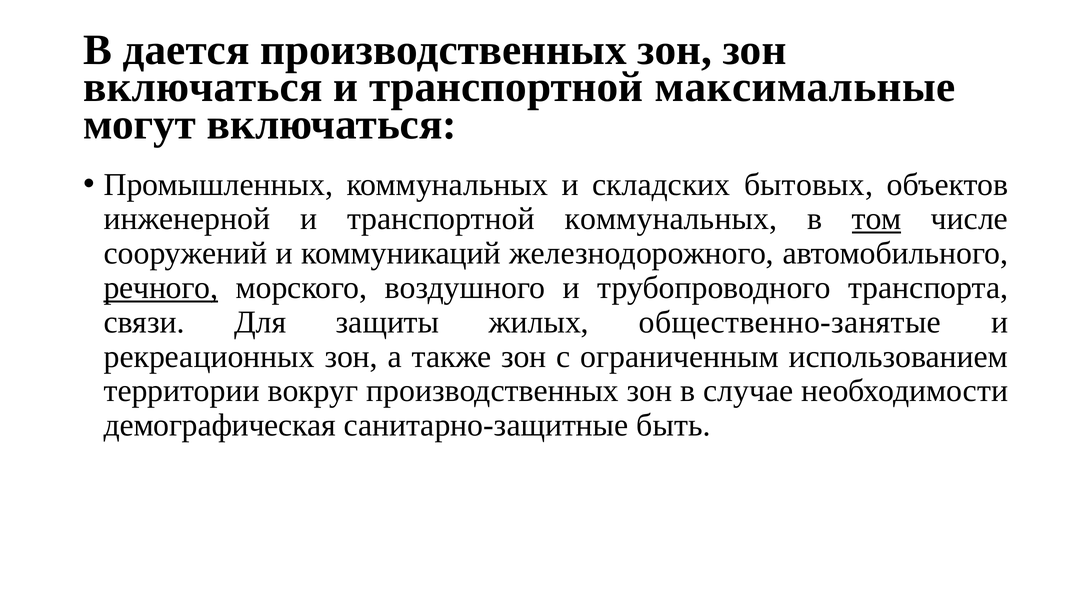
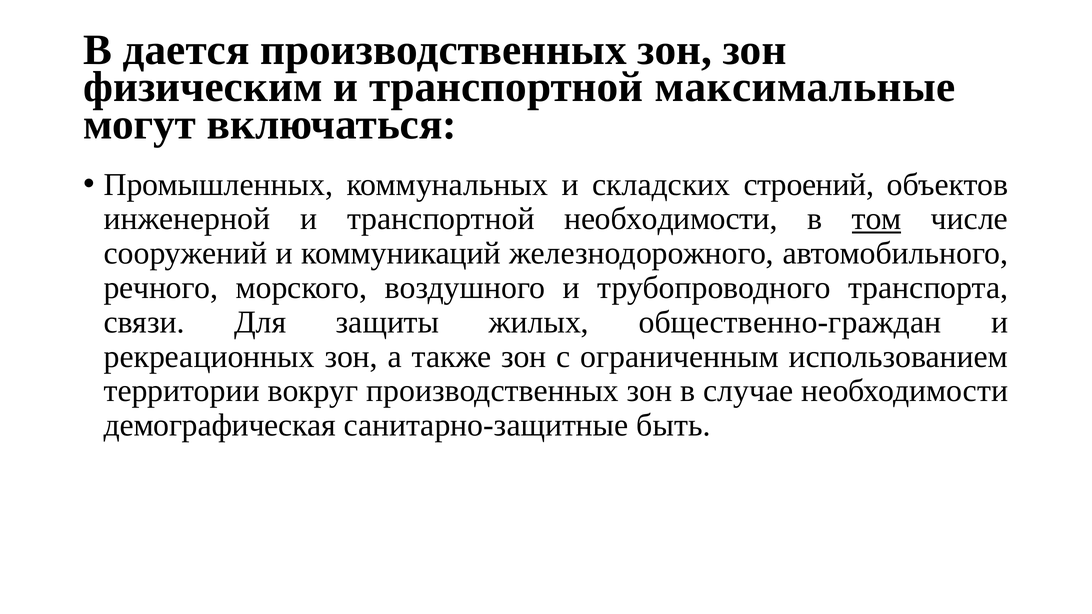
включаться: включаться -> физическим (203, 87)
бытовых: бытовых -> строений (809, 185)
транспортной коммунальных: коммунальных -> необходимости (671, 219)
речного underline: present -> none (161, 288)
общественно-занятые: общественно-занятые -> общественно-граждан (790, 322)
